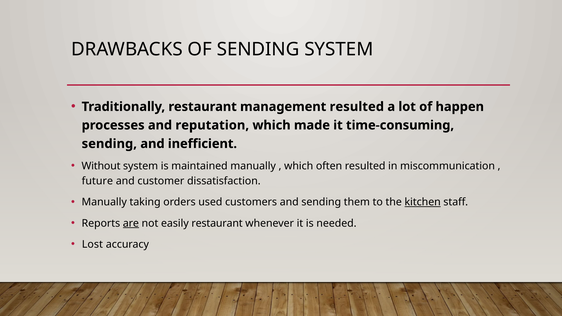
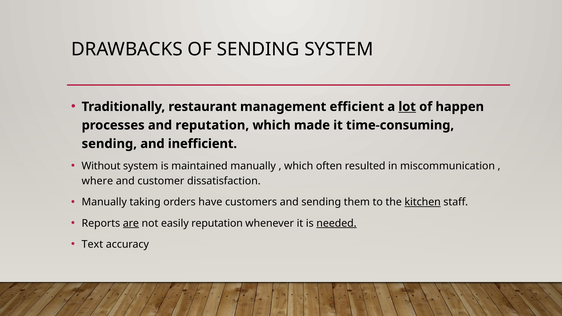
management resulted: resulted -> efficient (357, 107)
lot underline: none -> present (407, 107)
future: future -> where (97, 181)
used: used -> have (210, 202)
easily restaurant: restaurant -> reputation (217, 223)
needed underline: none -> present (336, 223)
Lost: Lost -> Text (92, 244)
